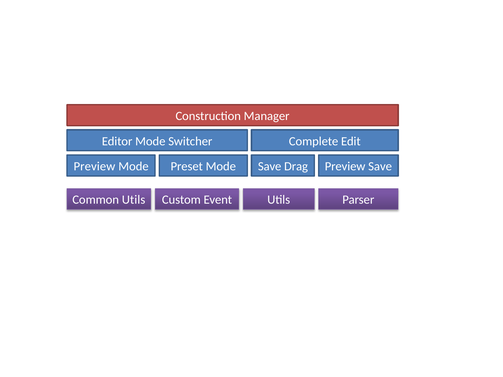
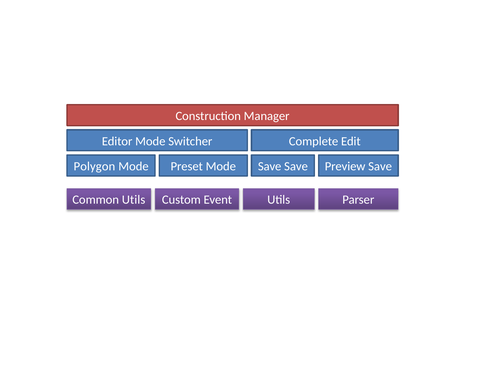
Preview: Preview -> Polygon (94, 166)
Save Drag: Drag -> Save (296, 166)
